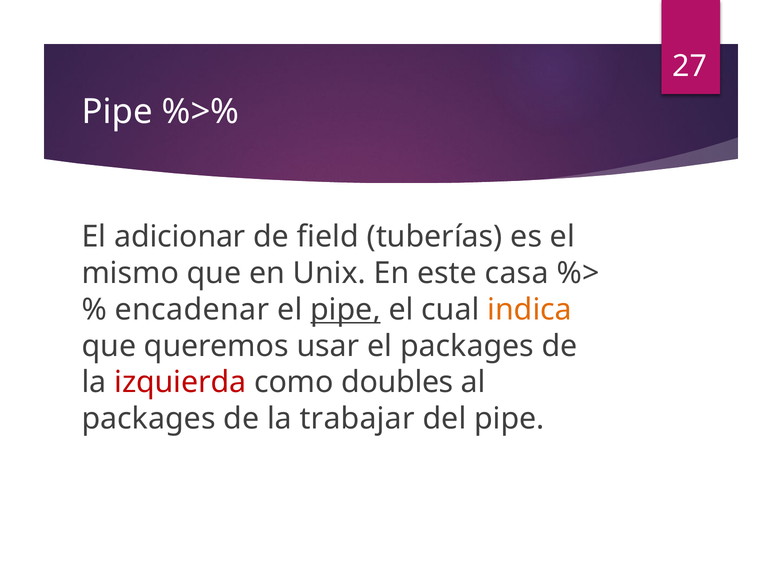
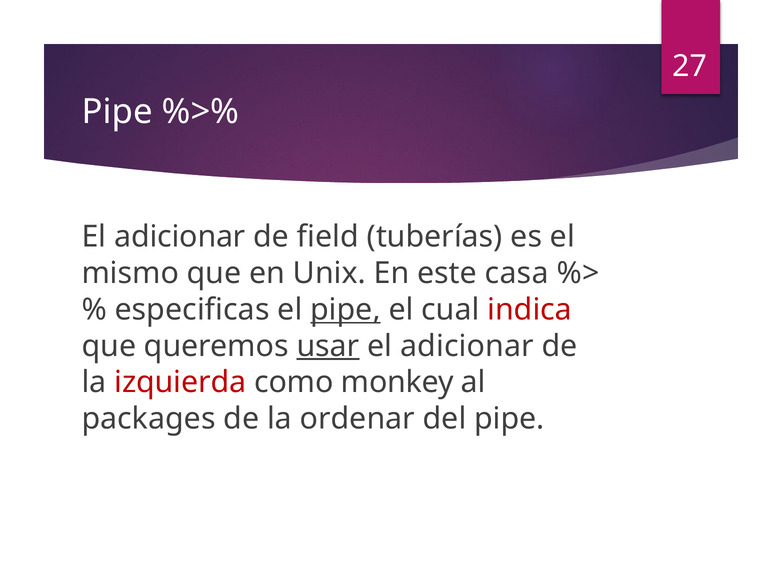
encadenar: encadenar -> especificas (192, 310)
indica colour: orange -> red (530, 310)
usar underline: none -> present (328, 346)
packages: packages -> adicionar (467, 346)
doubles: doubles -> monkey (397, 382)
trabajar: trabajar -> ordenar (357, 419)
